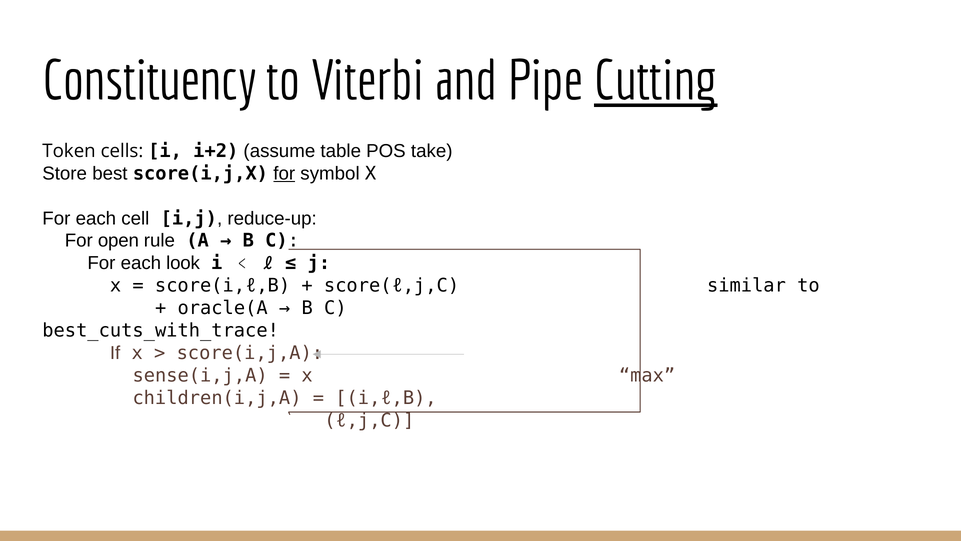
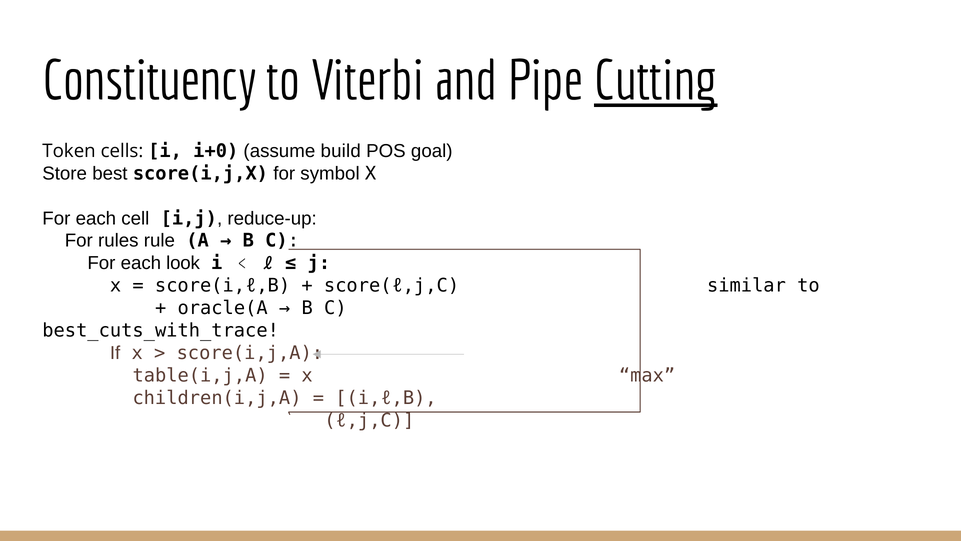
i+2: i+2 -> i+0 (216, 151)
table: table -> build (341, 151)
take: take -> goal (432, 151)
for underline: present -> none (284, 173)
open: open -> rules (118, 241)
sense(i,j,A: sense(i,j,A -> table(i,j,A (200, 375)
